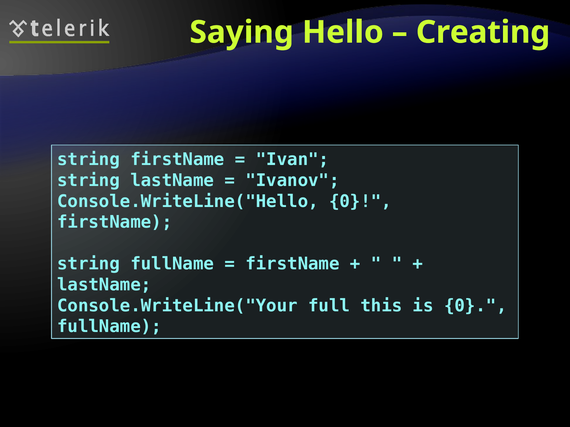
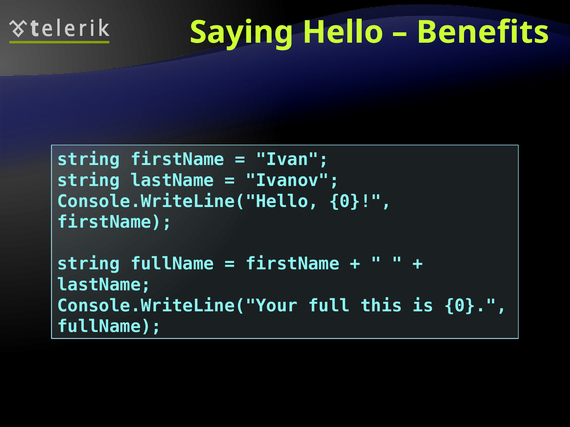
Creating: Creating -> Benefits (483, 32)
